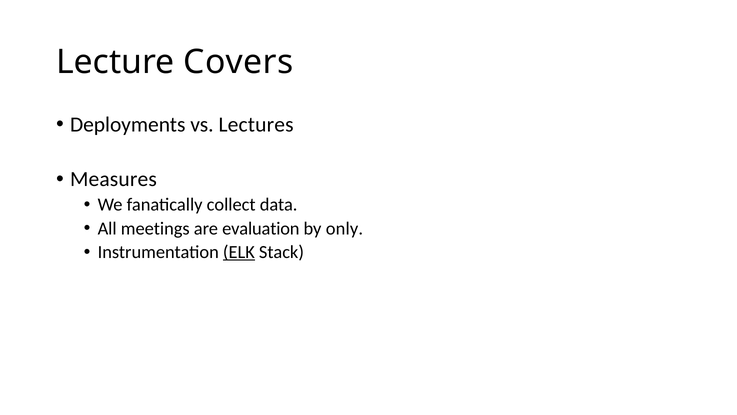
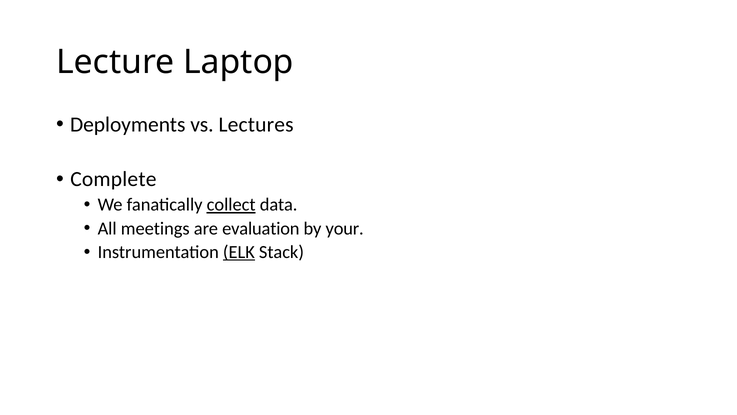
Covers: Covers -> Laptop (238, 62)
Measures: Measures -> Complete (113, 179)
collect underline: none -> present (231, 205)
only: only -> your (345, 228)
